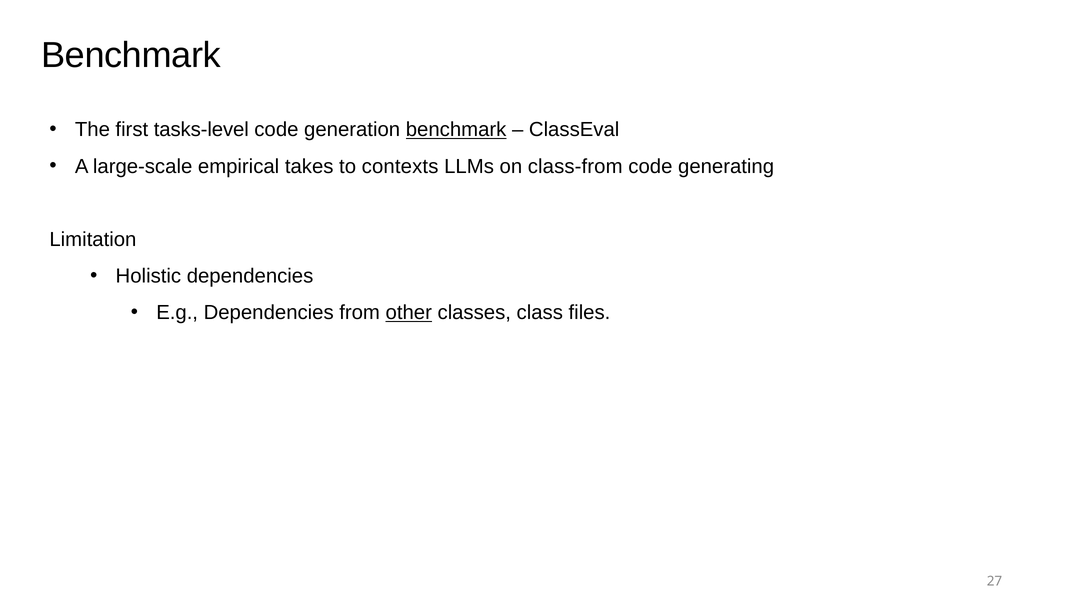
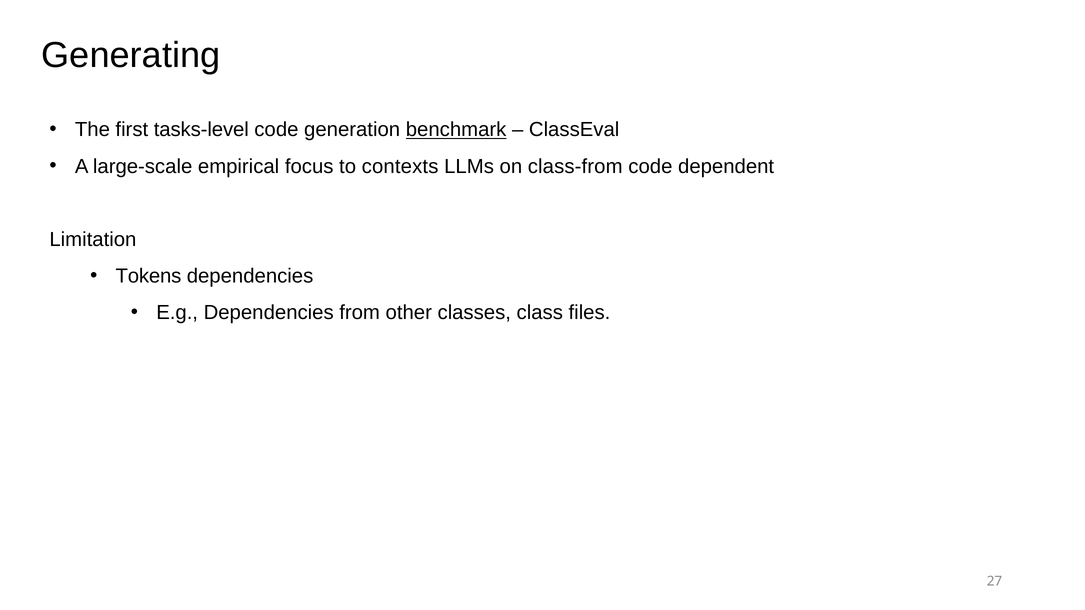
Benchmark: Benchmark -> Generating (131, 55)
takes: takes -> focus (309, 166)
generating: generating -> dependent (726, 166)
Holistic: Holistic -> Tokens (148, 276)
other underline: present -> none (409, 313)
